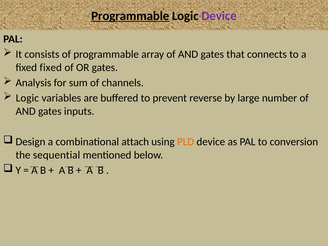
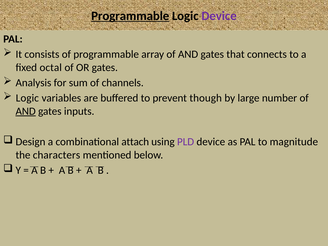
fixed fixed: fixed -> octal (51, 67)
reverse: reverse -> though (206, 98)
AND underline: none -> present (26, 111)
PLD colour: orange -> purple (186, 142)
conversion: conversion -> magnitude (294, 142)
sequential: sequential -> characters (57, 155)
